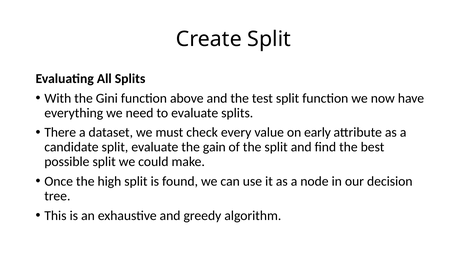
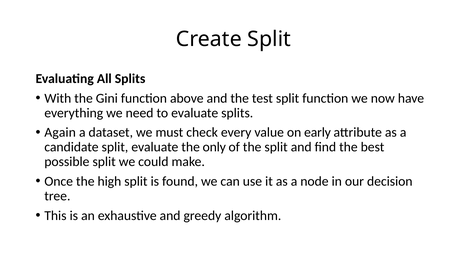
There: There -> Again (60, 133)
gain: gain -> only (214, 148)
